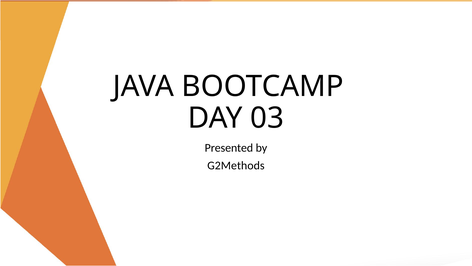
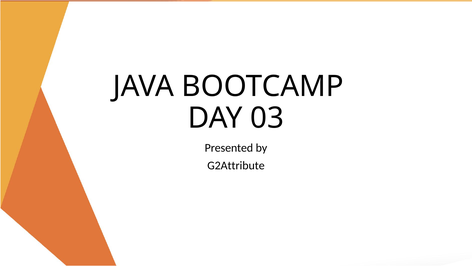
G2Methods: G2Methods -> G2Attribute (236, 165)
